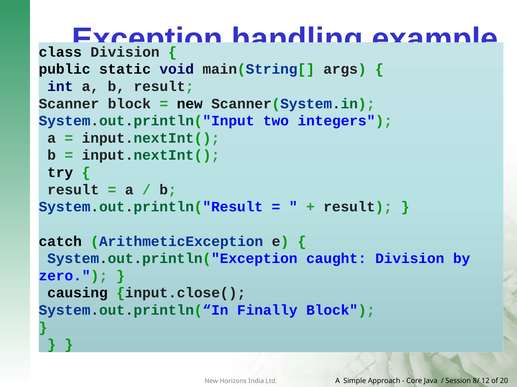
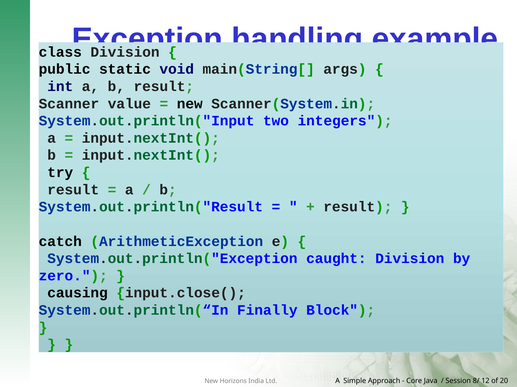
Scanner block: block -> value (129, 104)
